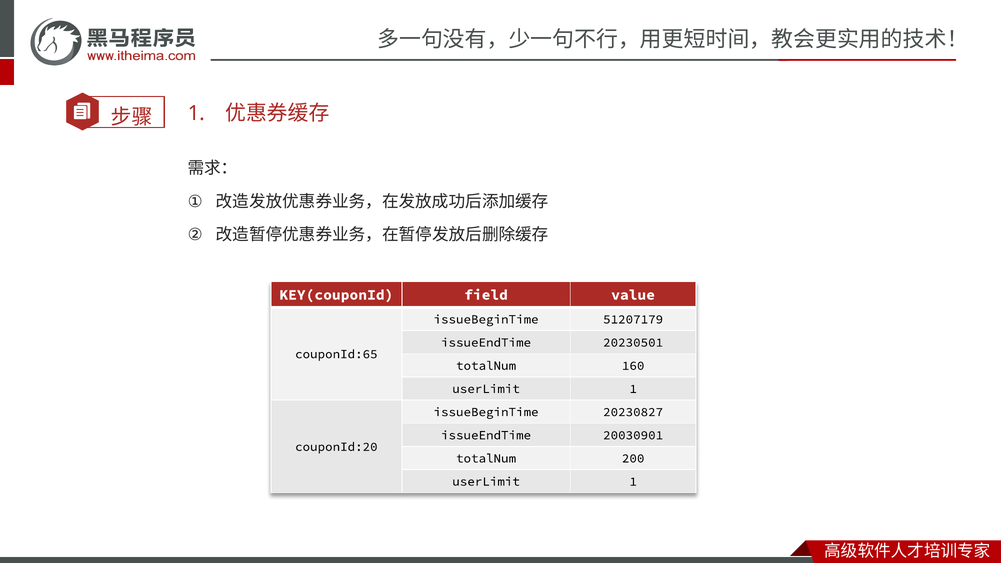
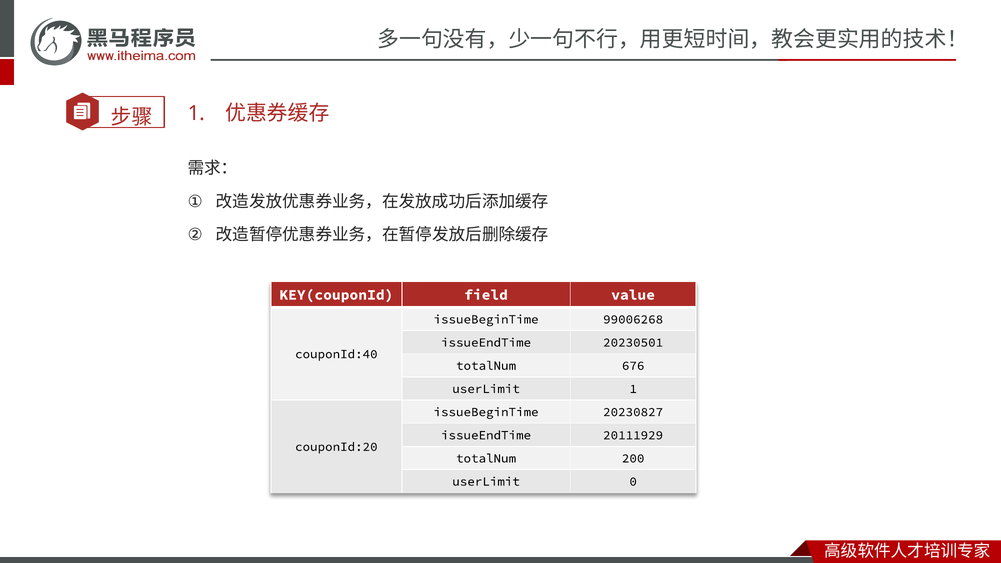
51207179: 51207179 -> 99006268 (633, 319)
couponId:65: couponId:65 -> couponId:40 (336, 354)
160: 160 -> 676 (633, 366)
20030901: 20030901 -> 20111929 (633, 435)
1: 1 -> 0 (633, 482)
